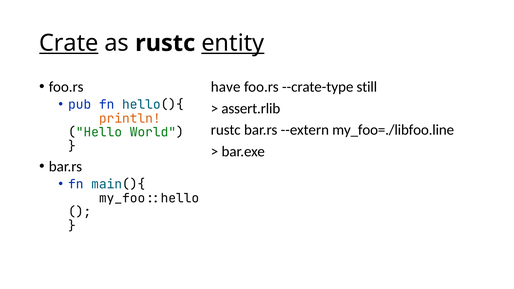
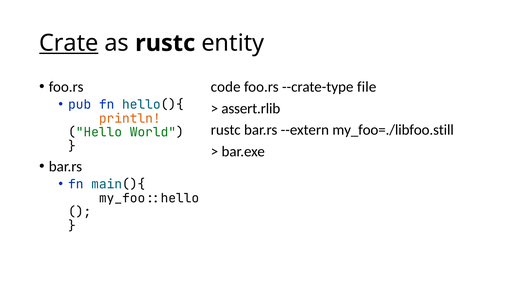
entity underline: present -> none (233, 43)
have: have -> code (226, 87)
still: still -> file (367, 87)
my_foo=./libfoo.line: my_foo=./libfoo.line -> my_foo=./libfoo.still (393, 130)
